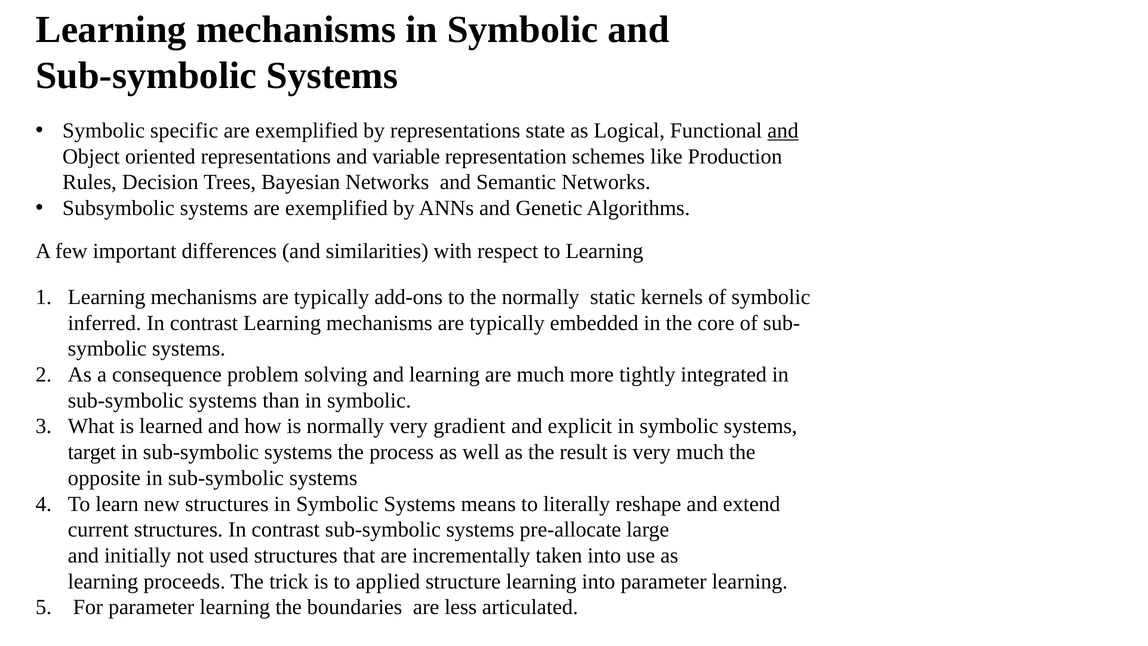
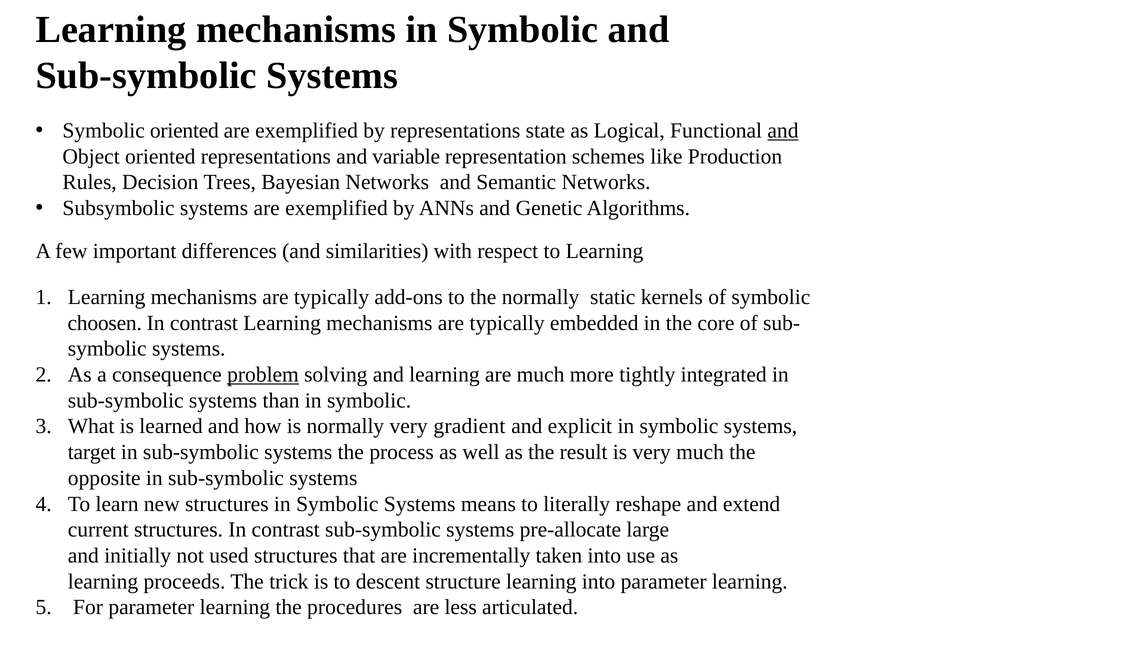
Symbolic specific: specific -> oriented (184, 131)
inferred: inferred -> choosen (105, 323)
problem underline: none -> present (263, 375)
applied: applied -> descent (388, 581)
boundaries: boundaries -> procedures (355, 607)
